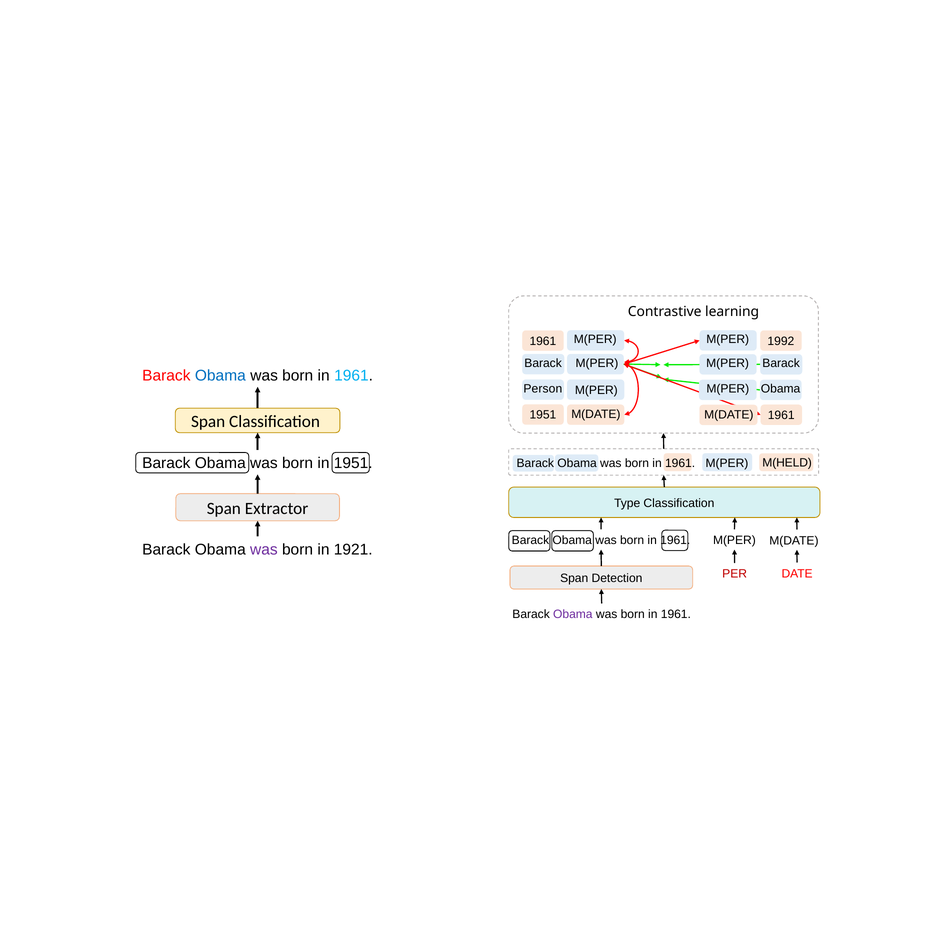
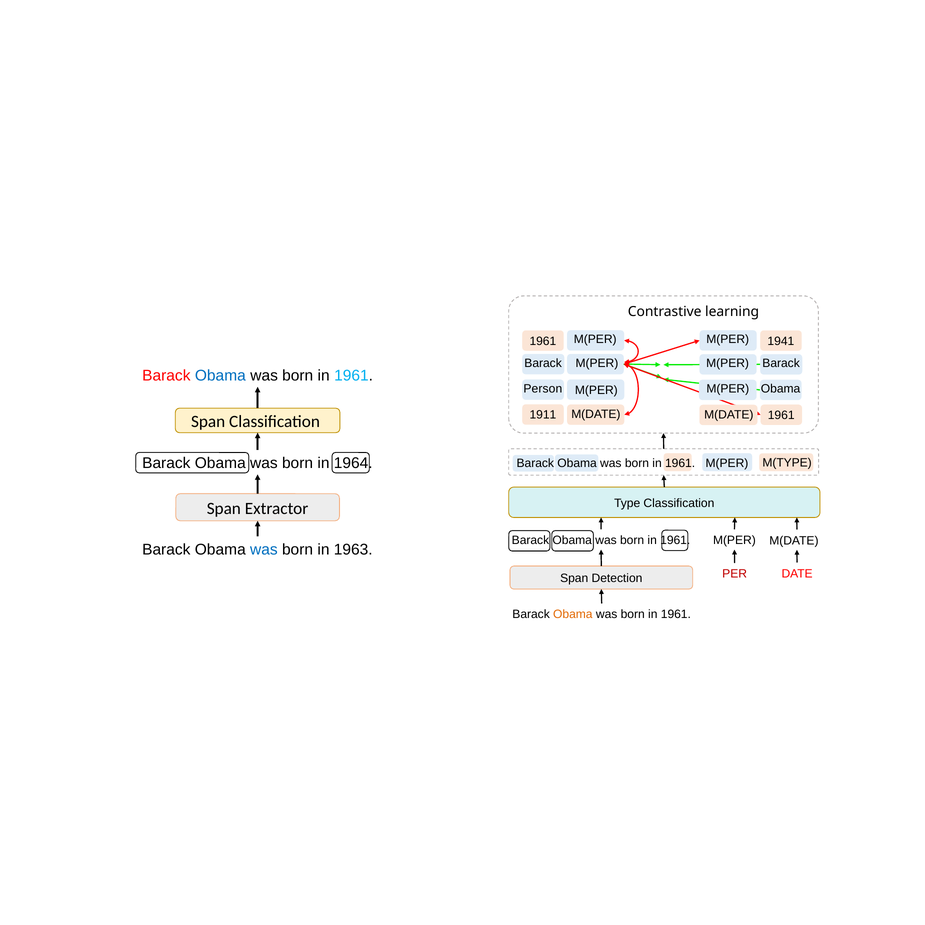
1992: 1992 -> 1941 (781, 341)
1951: 1951 -> 1911 (543, 415)
in 1951: 1951 -> 1964 (353, 463)
M(HELD: M(HELD -> M(TYPE (787, 463)
was colour: purple -> blue (264, 550)
1921: 1921 -> 1963 (353, 550)
Obama colour: purple -> orange (573, 614)
